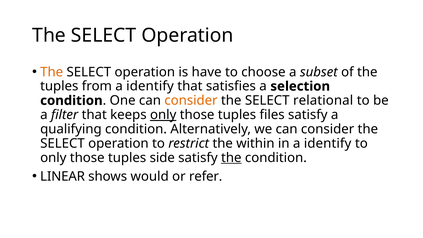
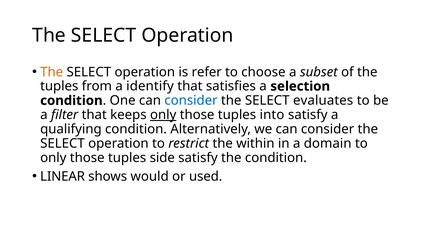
have: have -> refer (207, 72)
consider colour: orange -> blue (191, 101)
relational: relational -> evaluates (323, 101)
files: files -> into (272, 115)
in a identify: identify -> domain (328, 143)
the underline: present -> none (231, 158)
refer: refer -> used (206, 176)
